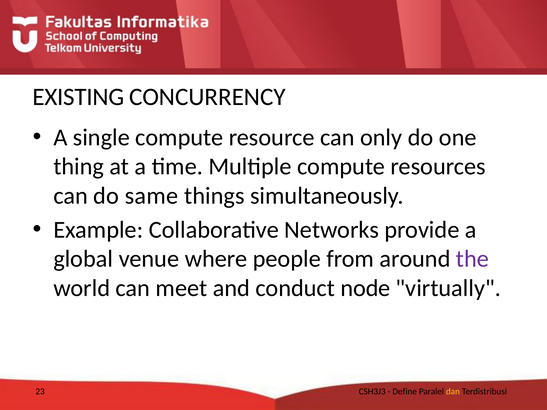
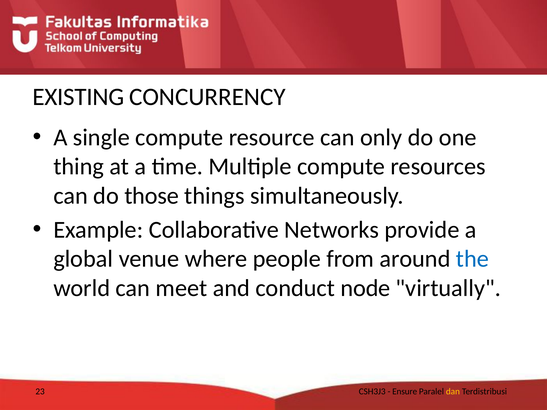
same: same -> those (152, 196)
the colour: purple -> blue (472, 259)
Define: Define -> Ensure (405, 392)
